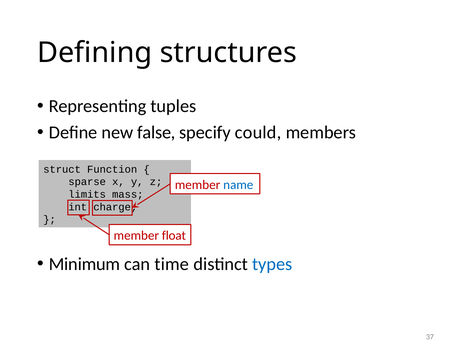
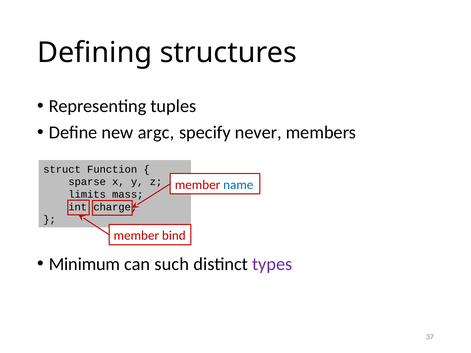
false: false -> argc (156, 133)
could: could -> never (258, 133)
float: float -> bind (174, 236)
time: time -> such (172, 264)
types colour: blue -> purple (272, 264)
